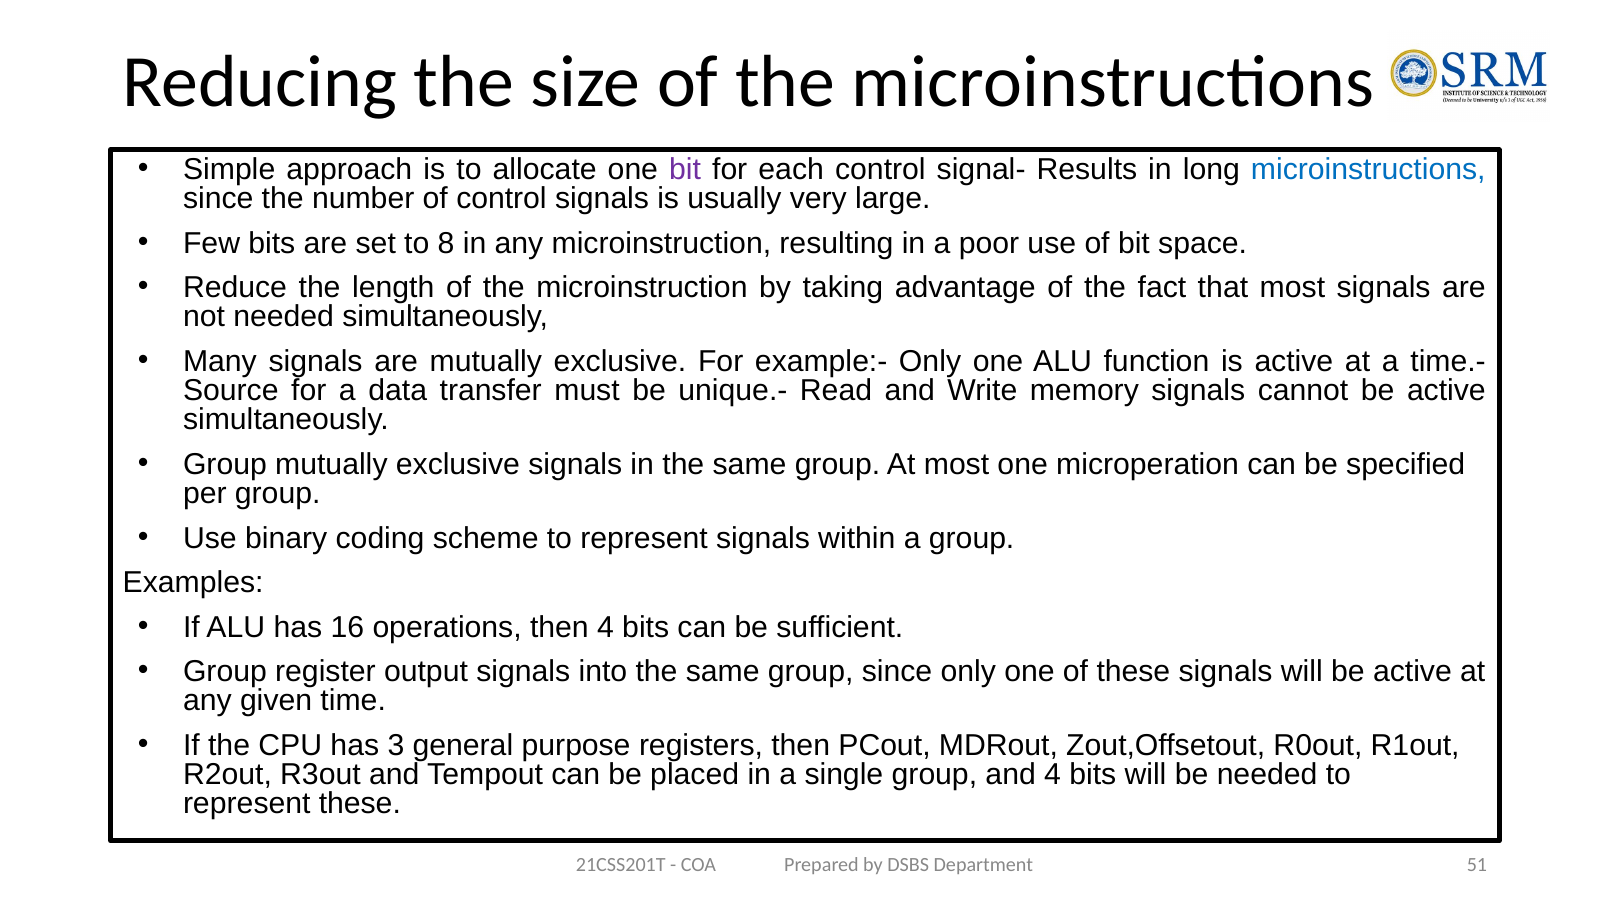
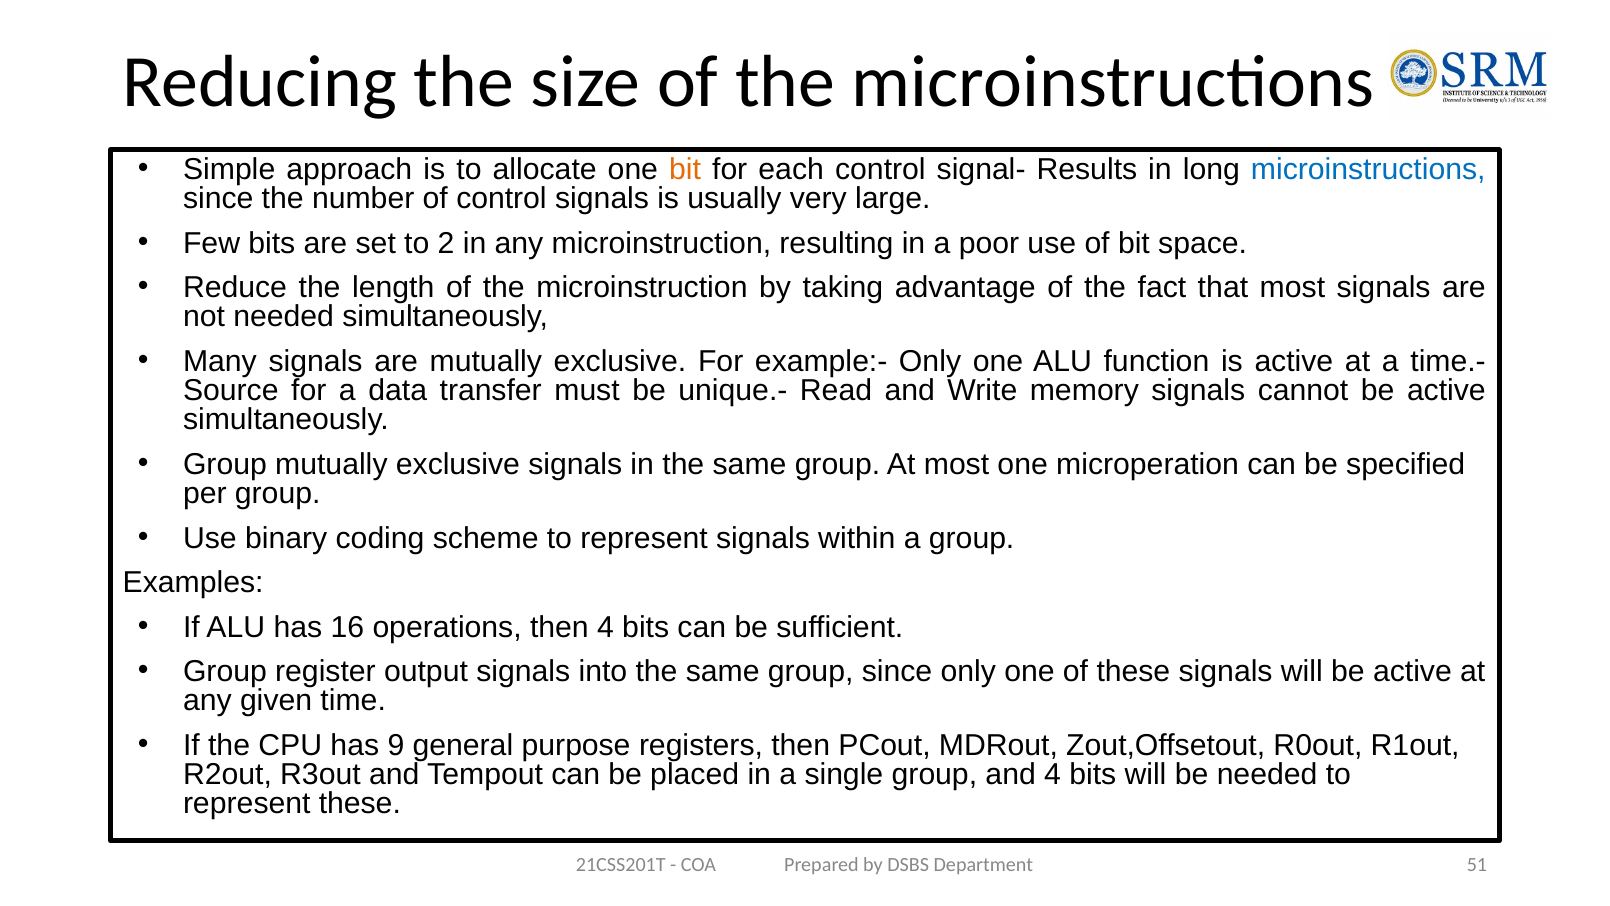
bit colour: purple -> orange (685, 169)
8: 8 -> 2 (446, 243)
3: 3 -> 9 (396, 745)
